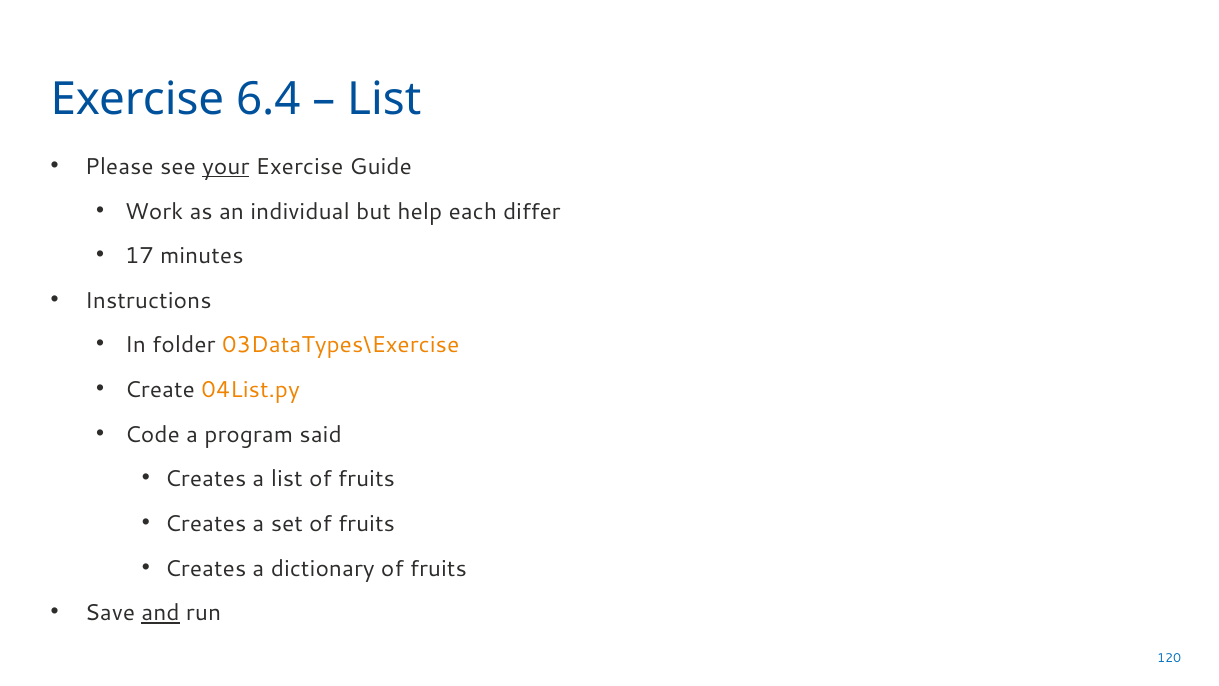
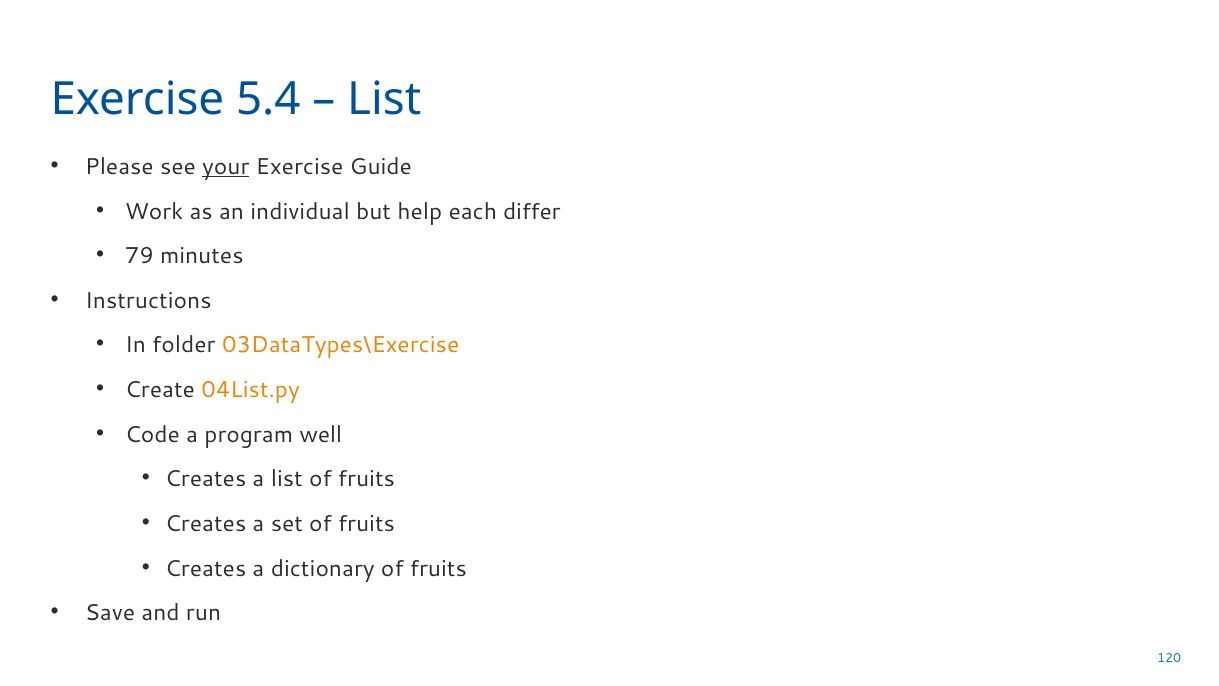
6.4: 6.4 -> 5.4 (268, 99)
17: 17 -> 79 (139, 256)
said: said -> well (321, 434)
and underline: present -> none (161, 613)
